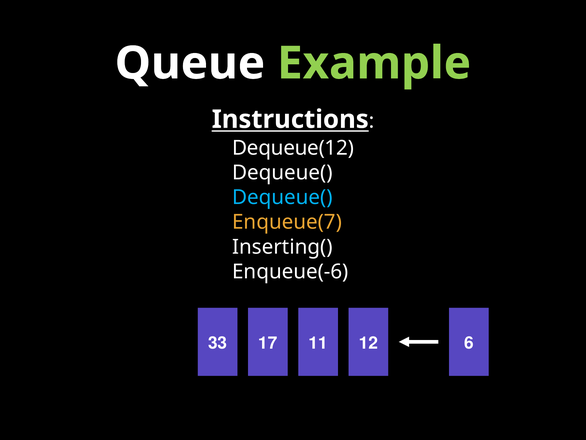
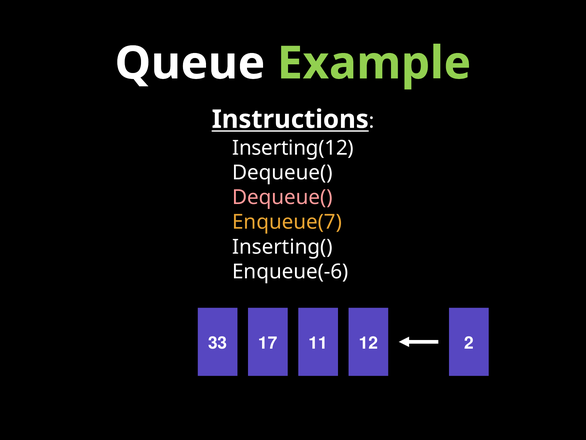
Dequeue(12: Dequeue(12 -> Inserting(12 (293, 148)
Dequeue( colour: light blue -> pink (282, 197)
6: 6 -> 2 (469, 343)
